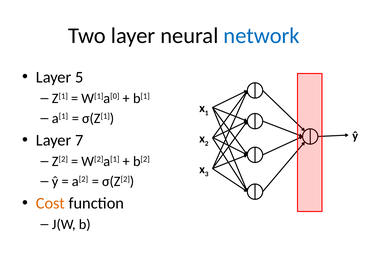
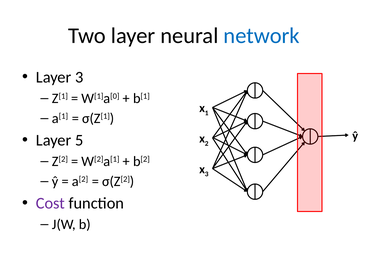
Layer 5: 5 -> 3 (79, 77)
7: 7 -> 5 (79, 140)
Cost colour: orange -> purple (50, 203)
